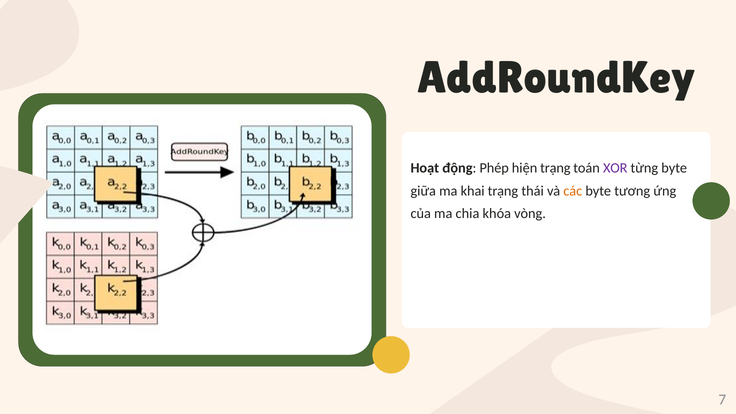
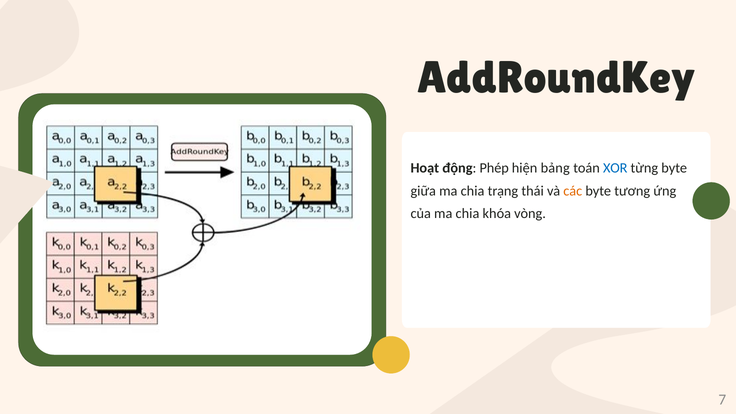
hiện trạng: trạng -> bảng (555, 168)
XOR colour: purple -> blue (615, 168)
giữa ma khai: khai -> chia (473, 191)
